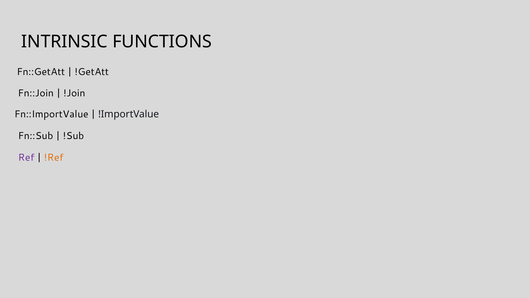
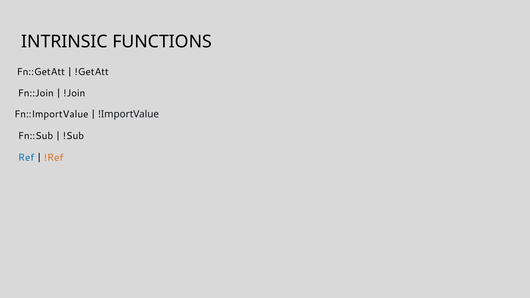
Ref colour: purple -> blue (26, 158)
